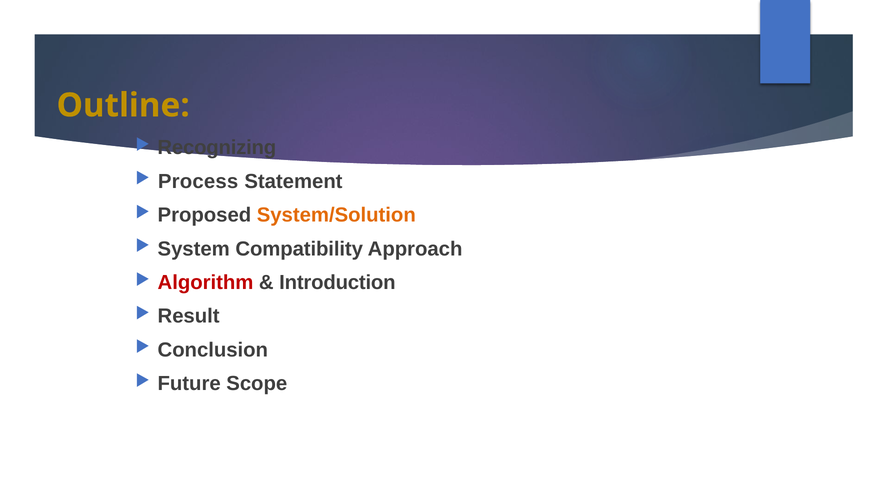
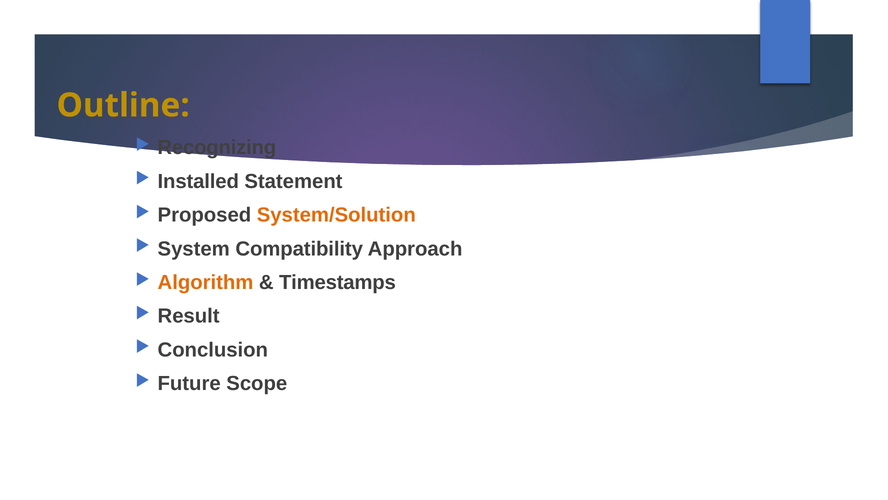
Process: Process -> Installed (198, 181)
Algorithm colour: red -> orange (206, 282)
Introduction: Introduction -> Timestamps (337, 282)
